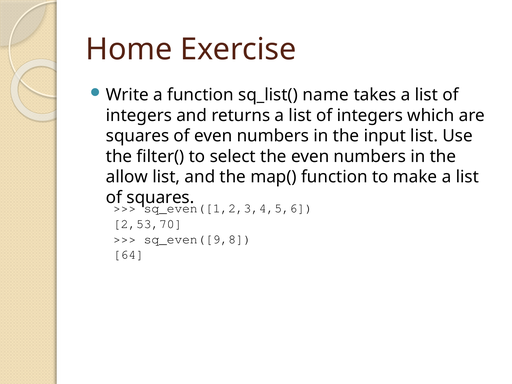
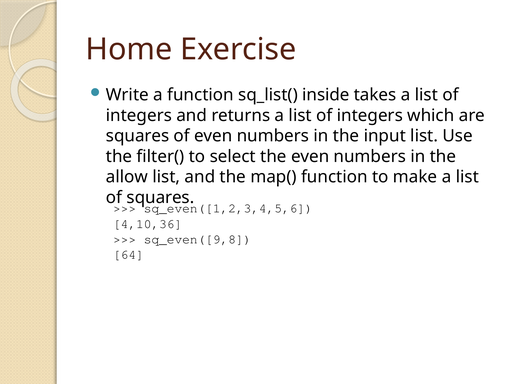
name: name -> inside (326, 95)
2,53,70: 2,53,70 -> 4,10,36 (148, 224)
